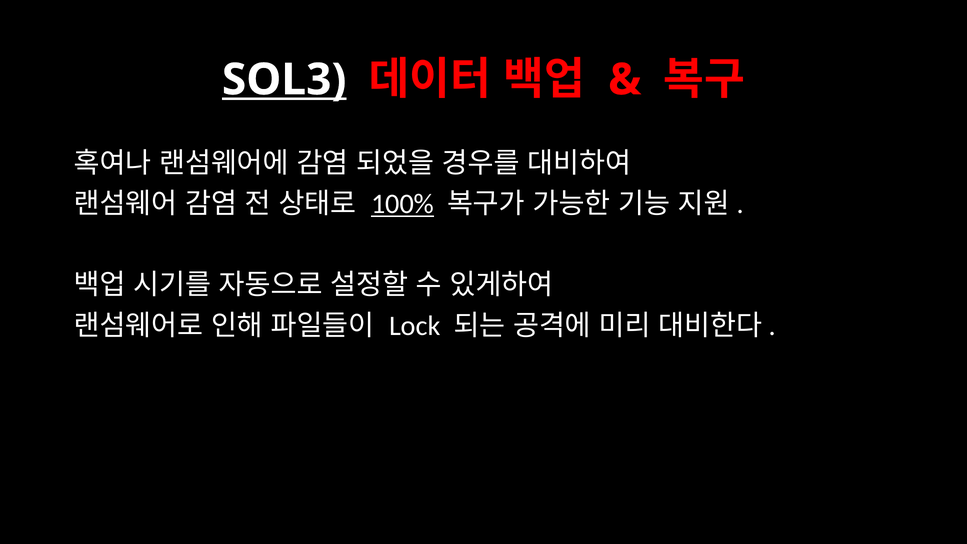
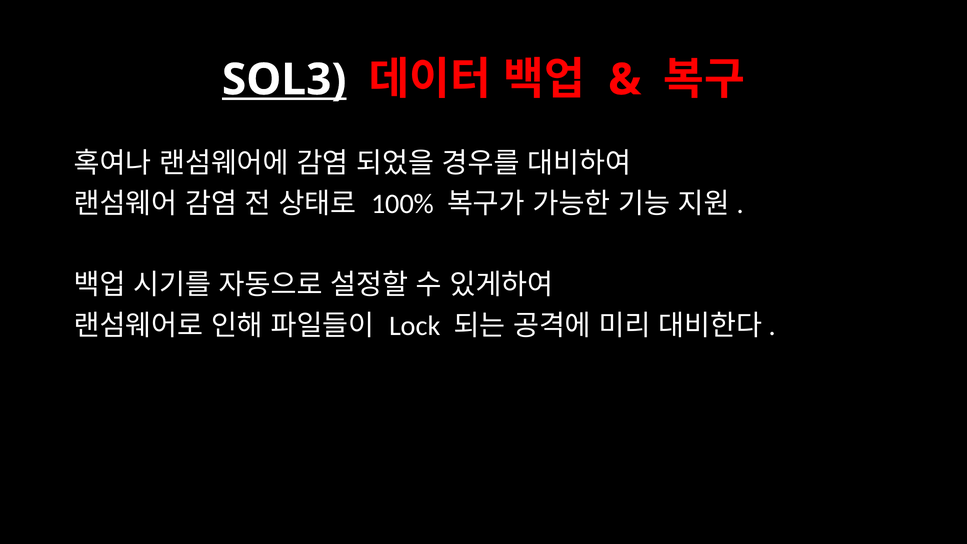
100% underline: present -> none (403, 204)
